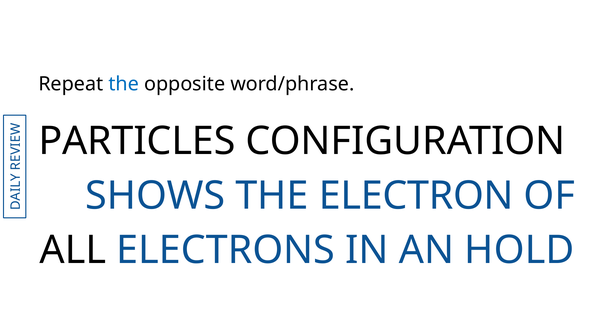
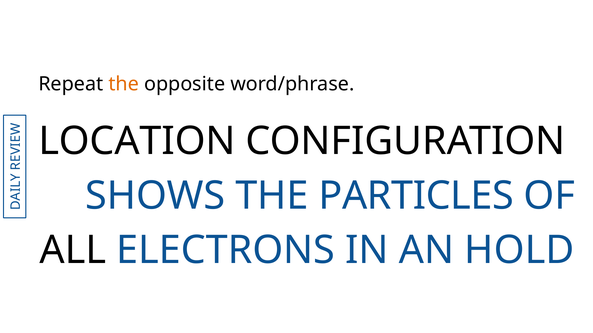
the colour: blue -> orange (124, 84)
PARTICLES: PARTICLES -> LOCATION (137, 142)
ELECTRON: ELECTRON -> PARTICLES (416, 196)
